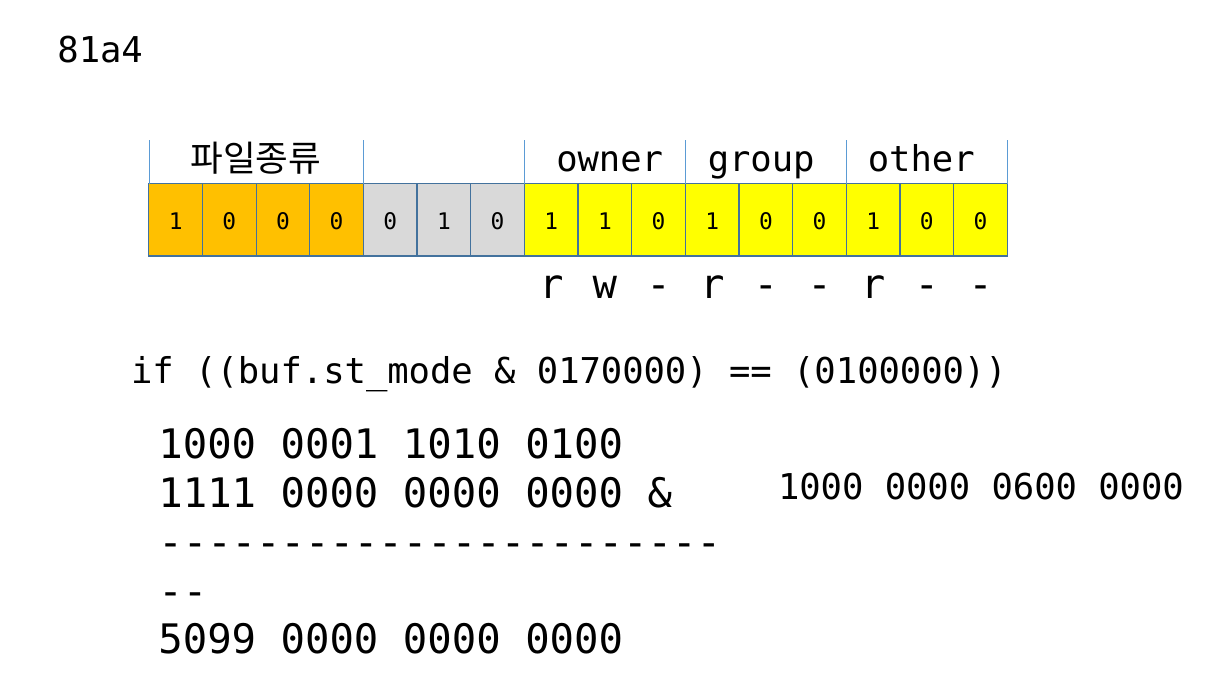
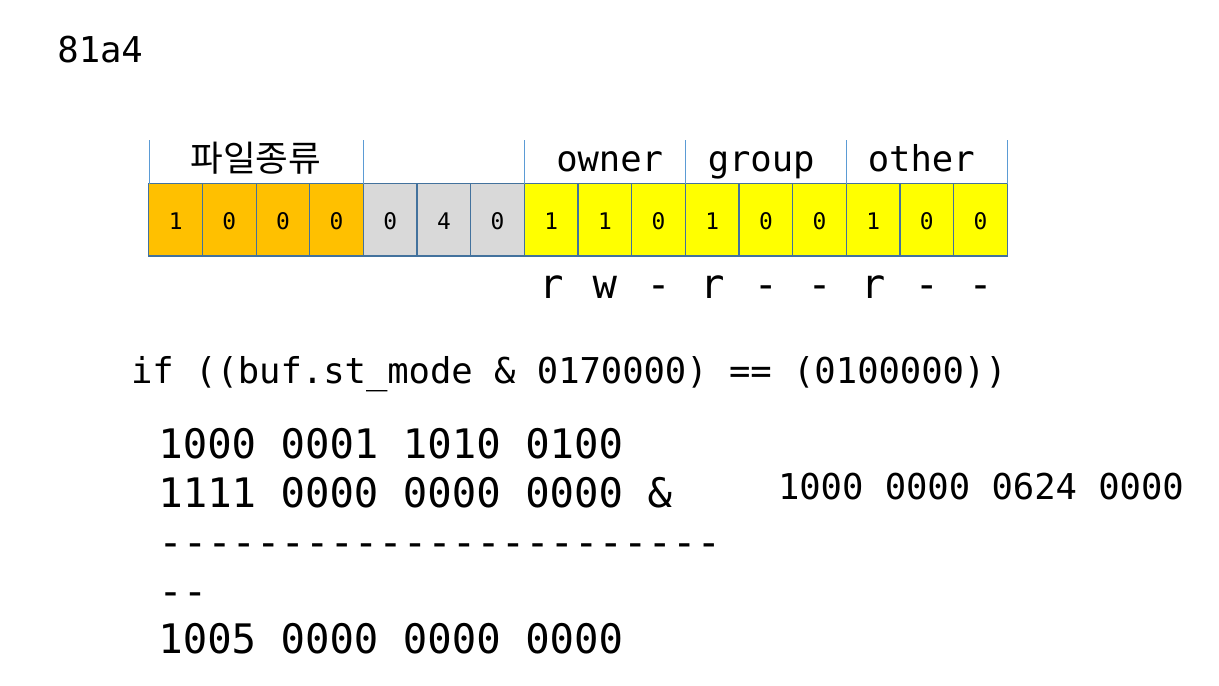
0 0 0 1: 1 -> 4 (444, 221)
0600: 0600 -> 0624 (1034, 487)
5099: 5099 -> 1005 (207, 640)
